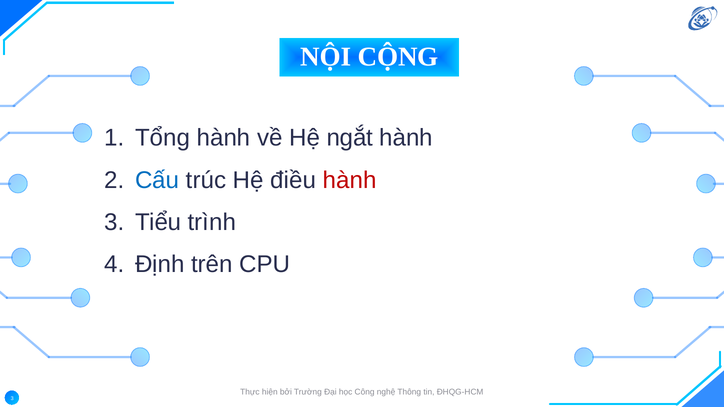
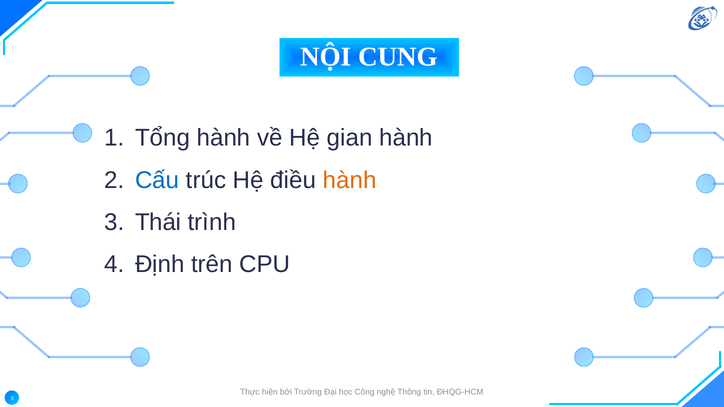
CỘNG: CỘNG -> CUNG (398, 57)
ngắt: ngắt -> gian (350, 138)
hành colour: red -> orange (350, 180)
Tiểu: Tiểu -> Thái (158, 222)
